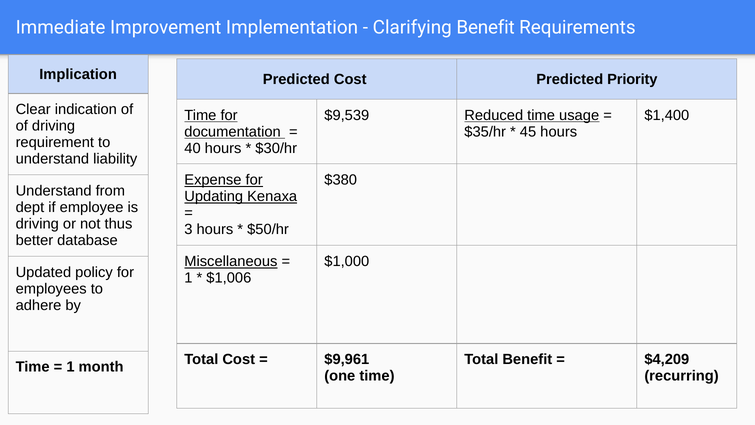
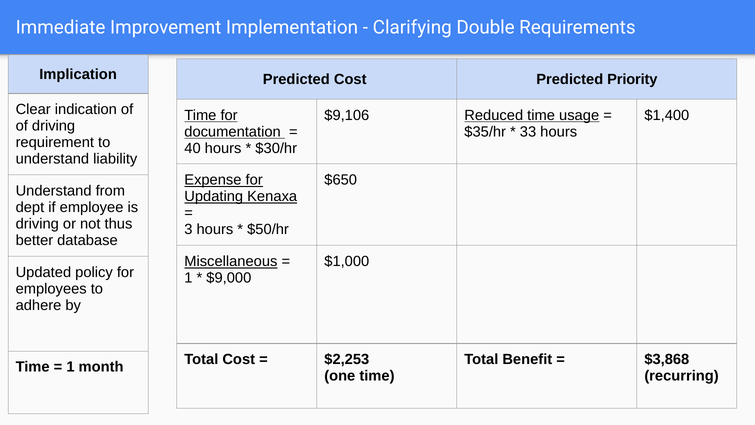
Clarifying Benefit: Benefit -> Double (486, 28)
$9,539: $9,539 -> $9,106 (347, 115)
45: 45 -> 33 (528, 132)
$380: $380 -> $650 (341, 180)
$1,006: $1,006 -> $9,000 (229, 278)
$9,961: $9,961 -> $2,253 (347, 359)
$4,209: $4,209 -> $3,868 (667, 359)
